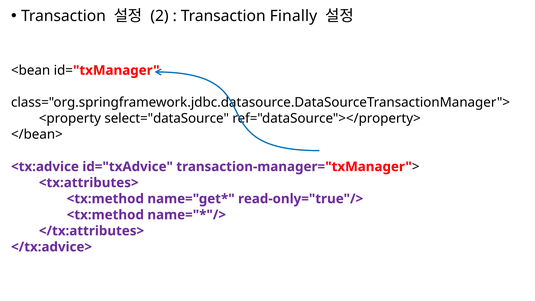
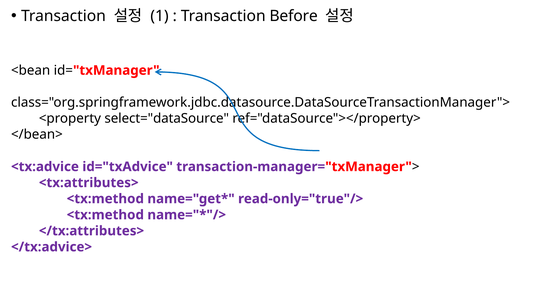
2: 2 -> 1 (160, 16)
Finally: Finally -> Before (294, 16)
